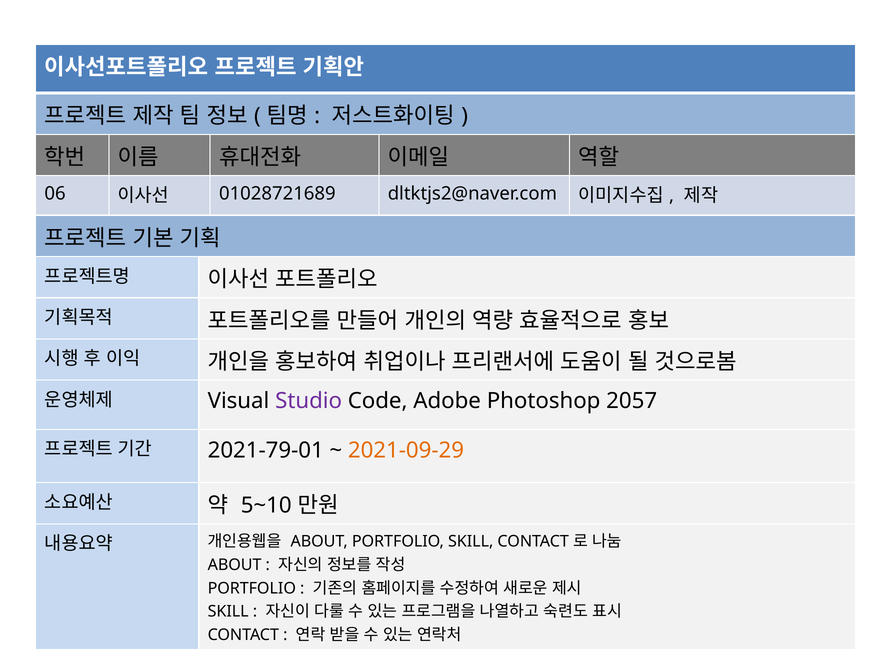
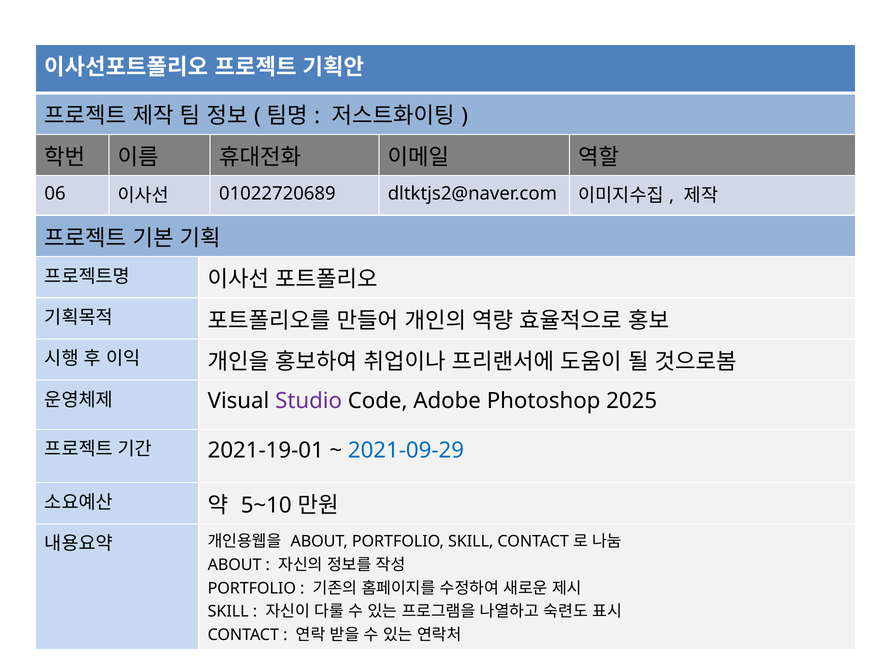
01028721689: 01028721689 -> 01022720689 (277, 194)
2057: 2057 -> 2025 (632, 401)
2021-79-01: 2021-79-01 -> 2021-19-01 (266, 450)
2021-09-29 colour: orange -> blue (406, 450)
